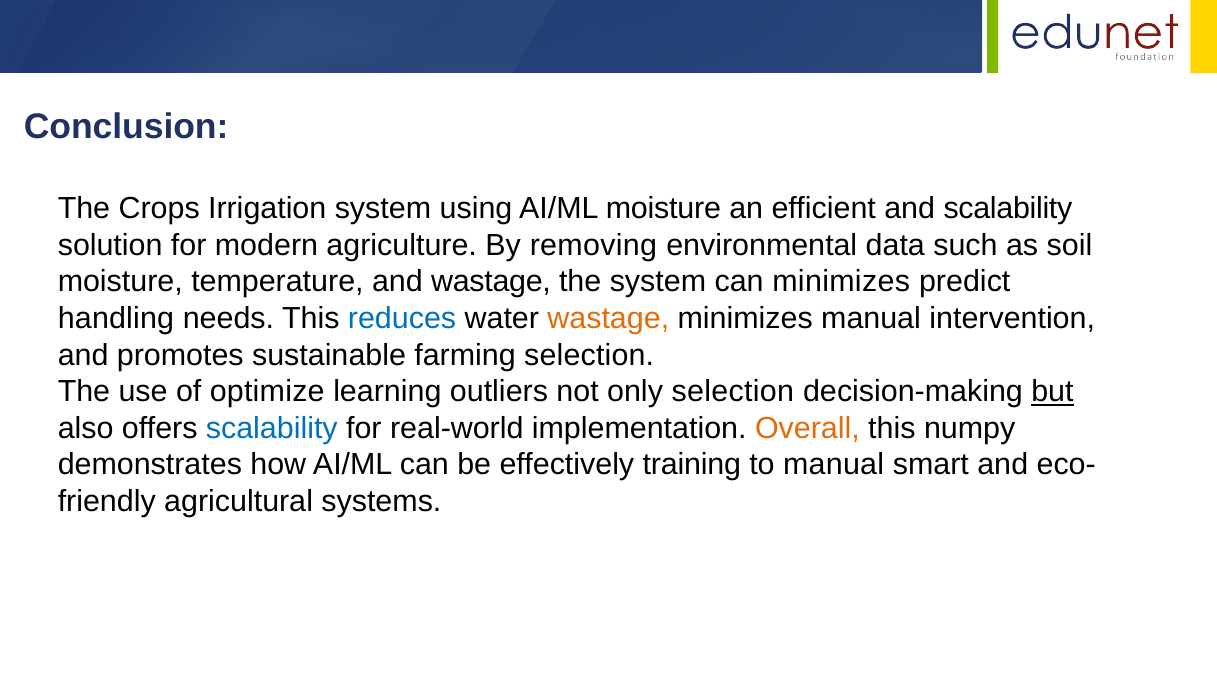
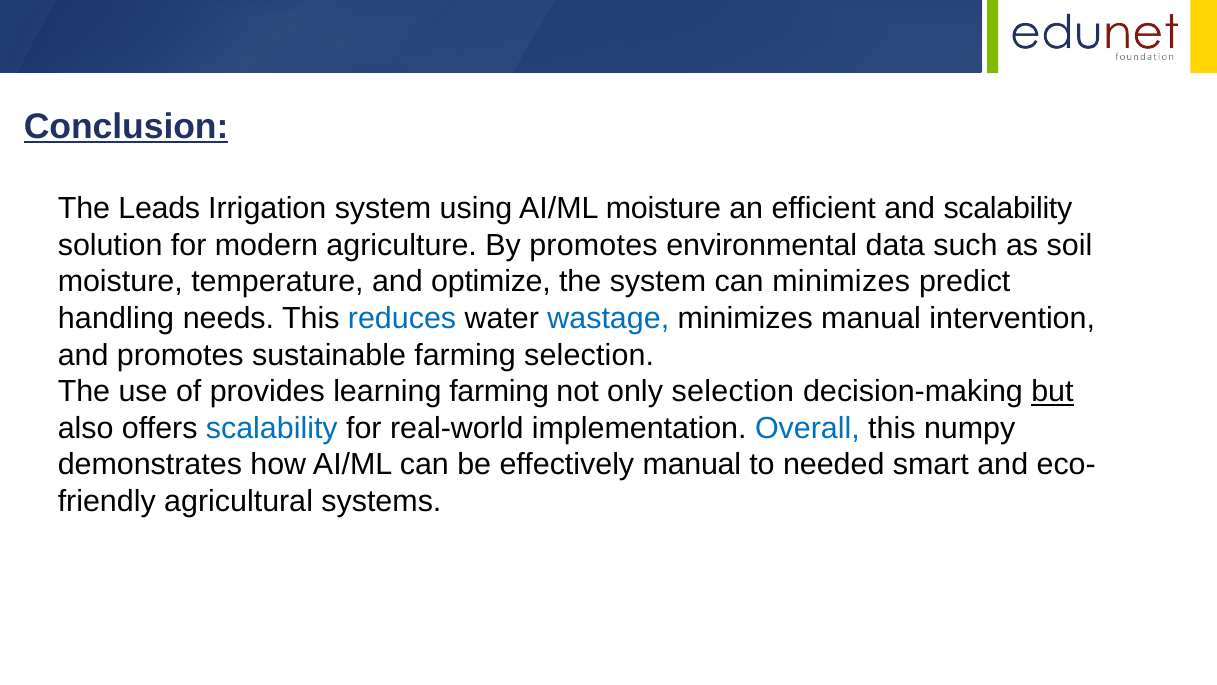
Conclusion underline: none -> present (126, 127)
Crops: Crops -> Leads (159, 209)
By removing: removing -> promotes (593, 245)
and wastage: wastage -> optimize (491, 282)
wastage colour: orange -> blue (608, 318)
optimize: optimize -> provides (267, 391)
learning outliers: outliers -> farming (499, 391)
Overall colour: orange -> blue (807, 428)
effectively training: training -> manual (692, 464)
to manual: manual -> needed (834, 464)
